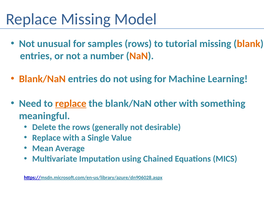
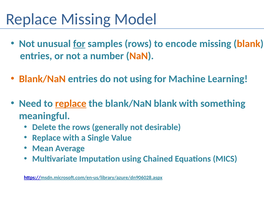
for underline: none -> present (79, 44)
tutorial: tutorial -> encode (181, 44)
blank/NaN other: other -> blank (165, 104)
